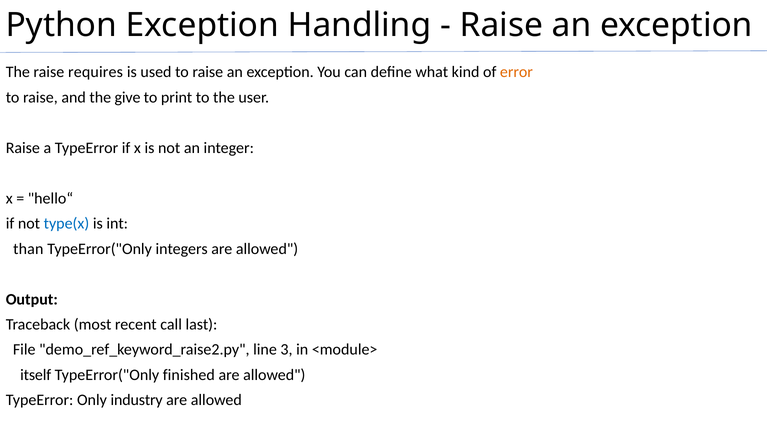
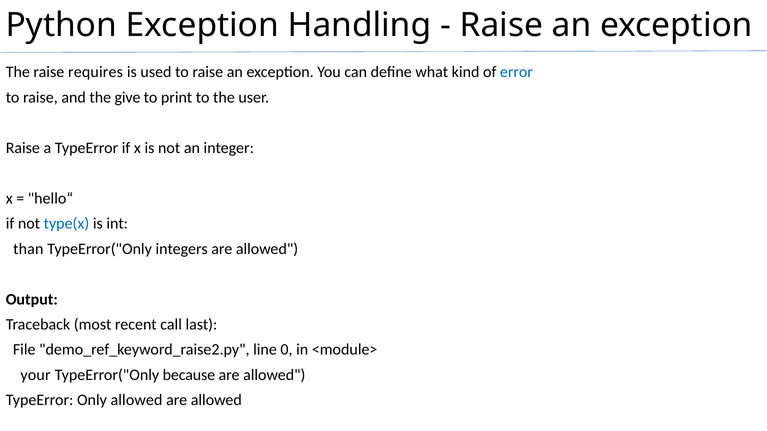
error colour: orange -> blue (516, 72)
3: 3 -> 0 (287, 350)
itself: itself -> your (36, 375)
finished: finished -> because (189, 375)
Only industry: industry -> allowed (136, 401)
